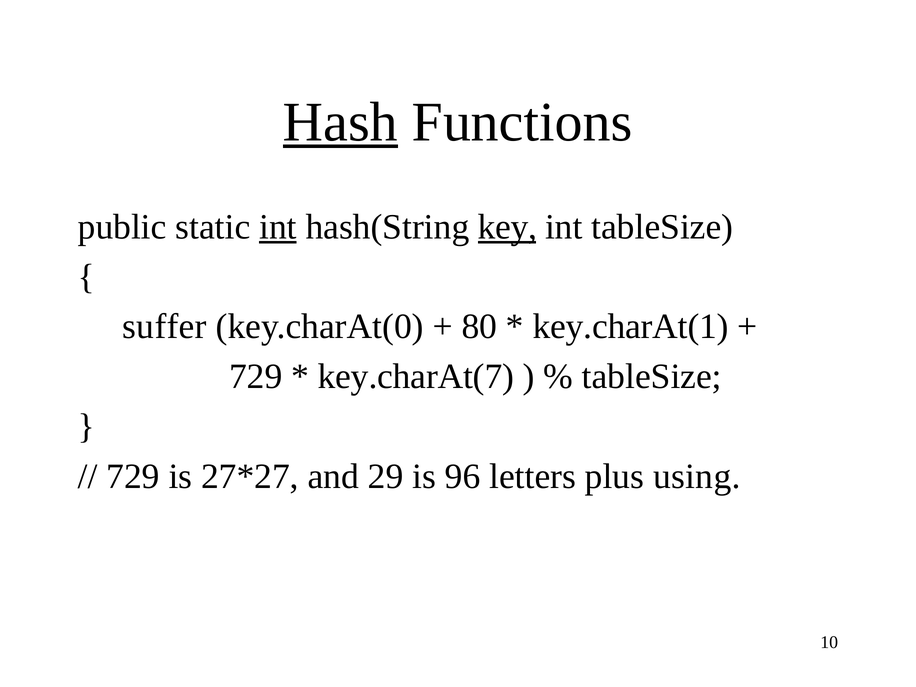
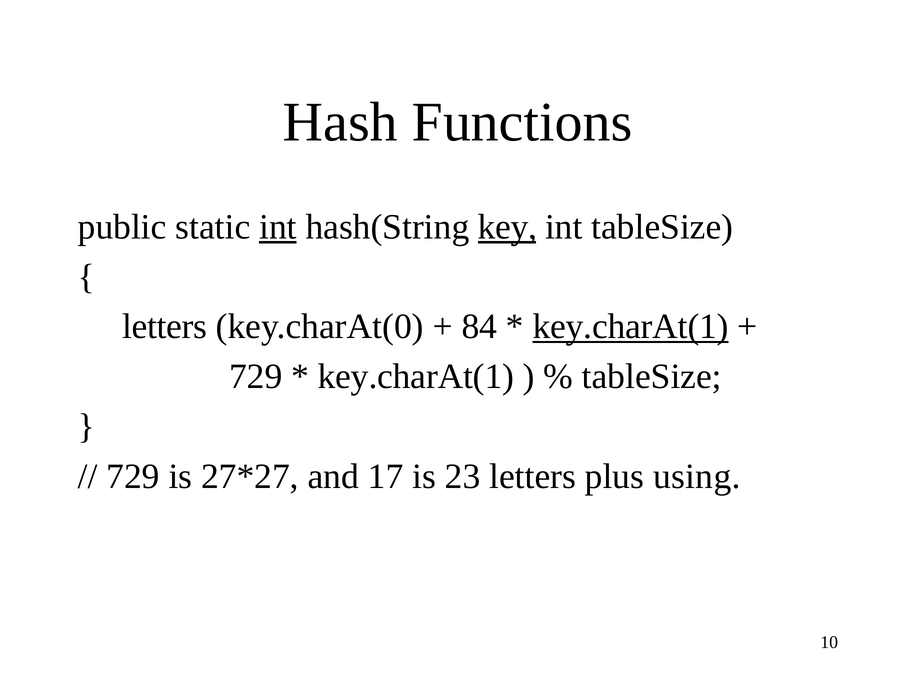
Hash underline: present -> none (340, 122)
suffer: suffer -> letters (165, 327)
80: 80 -> 84 (479, 327)
key.charAt(1 underline: none -> present (631, 327)
key.charAt(7: key.charAt(7 -> key.charAt(1 (416, 377)
29: 29 -> 17 (386, 476)
96: 96 -> 23 (463, 476)
